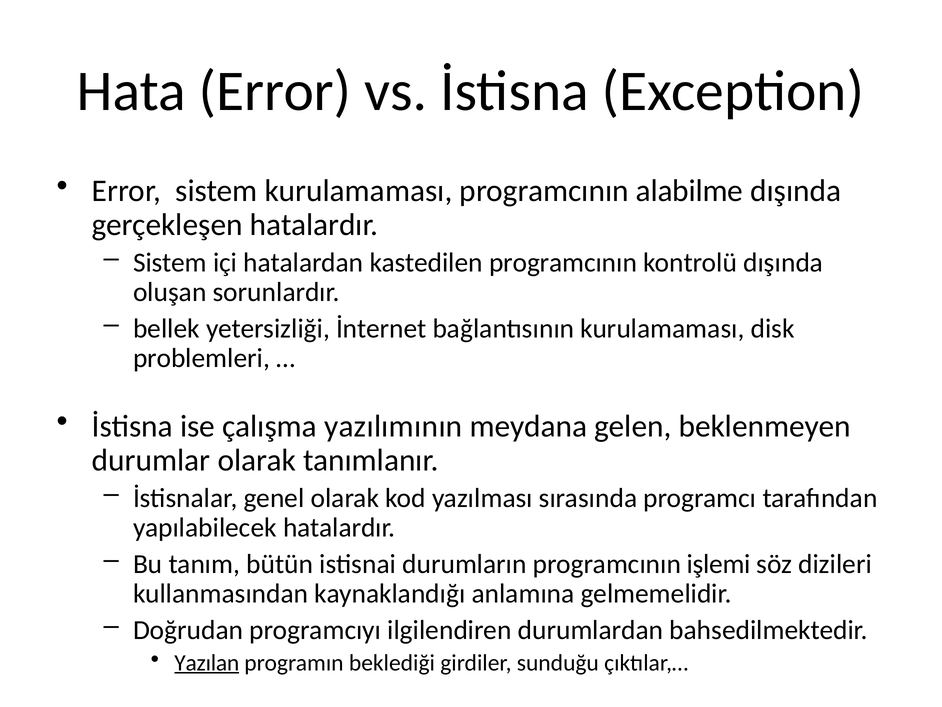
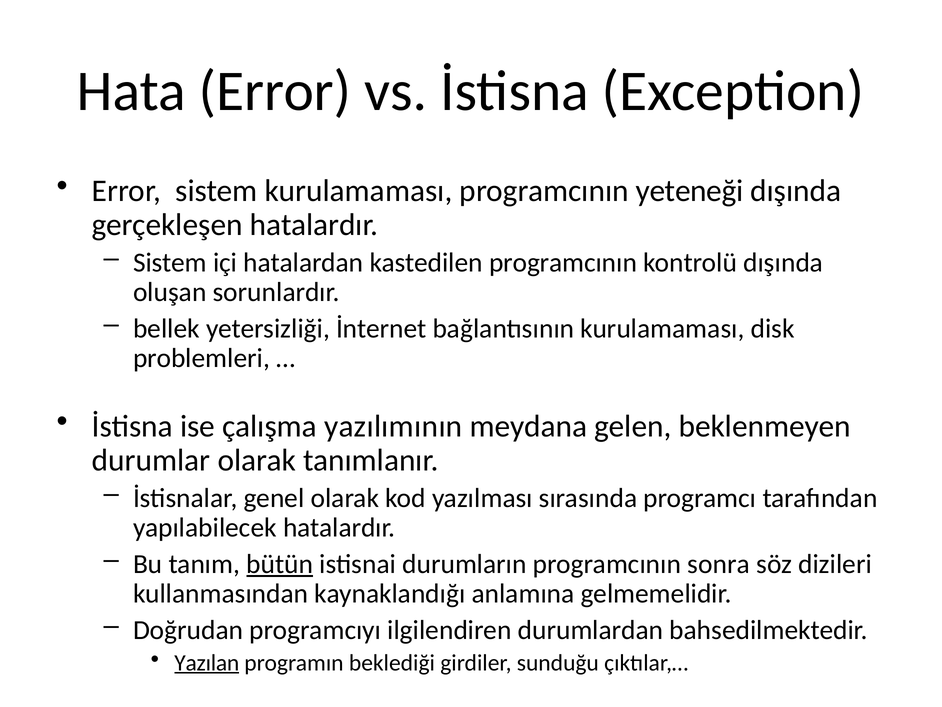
alabilme: alabilme -> yeteneği (690, 191)
bütün underline: none -> present (280, 564)
işlemi: işlemi -> sonra (719, 564)
